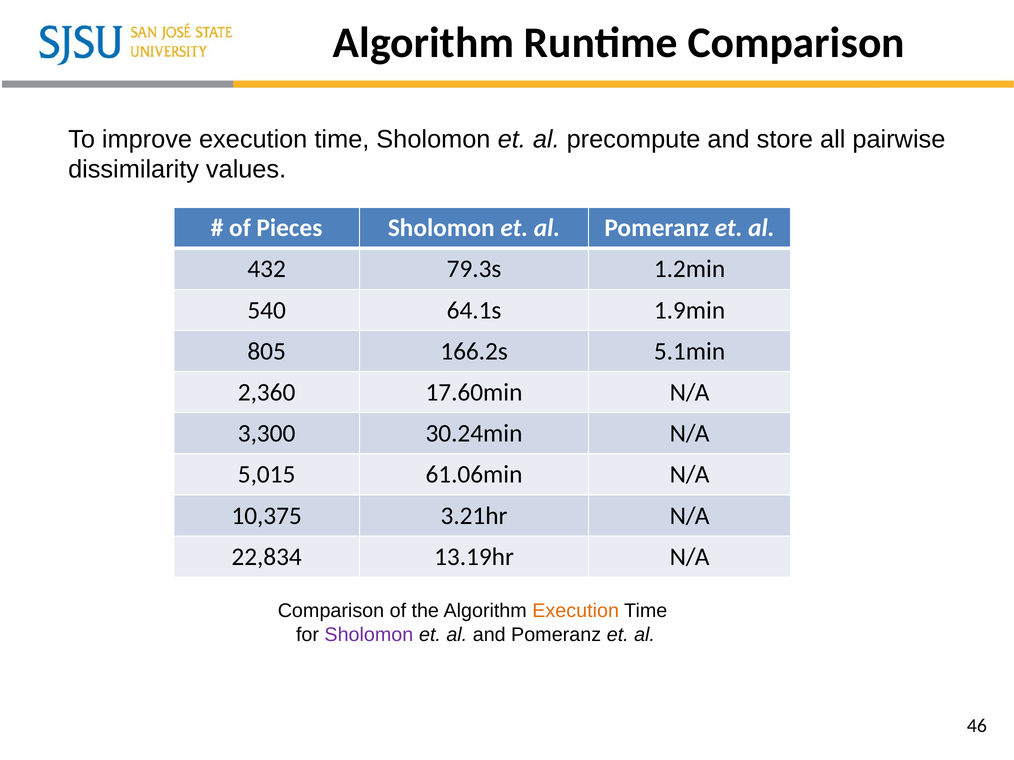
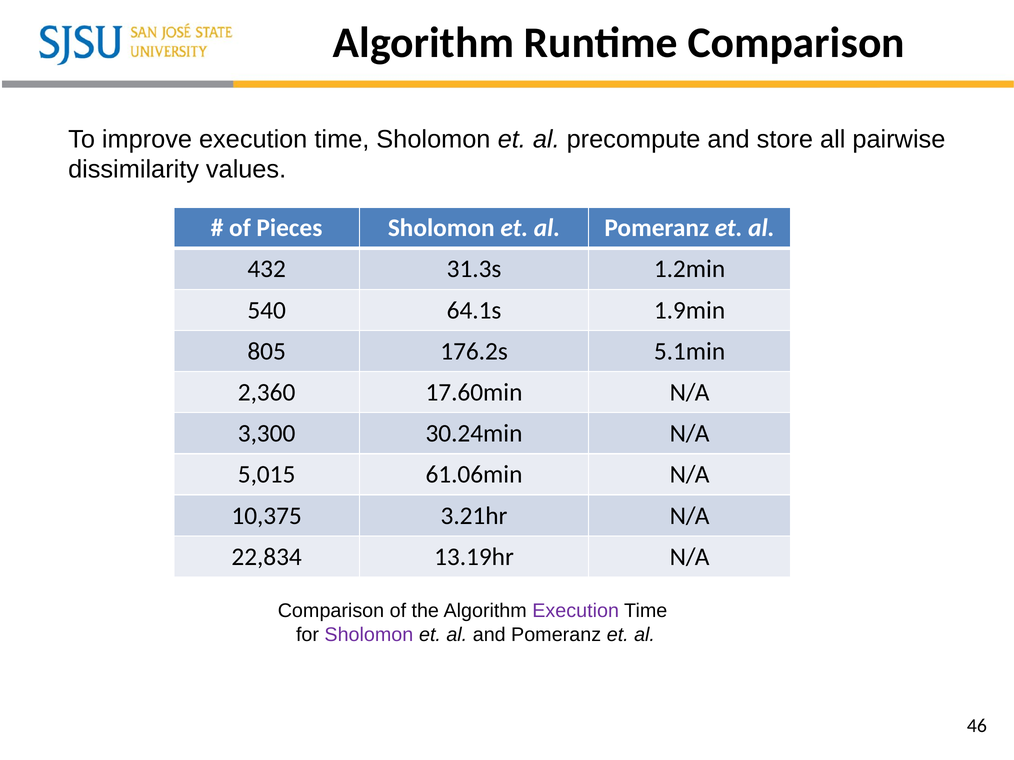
79.3s: 79.3s -> 31.3s (474, 269)
166.2s: 166.2s -> 176.2s (474, 352)
Execution colour: orange -> purple (576, 611)
